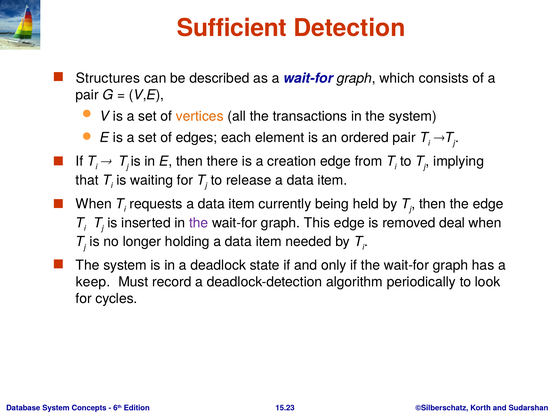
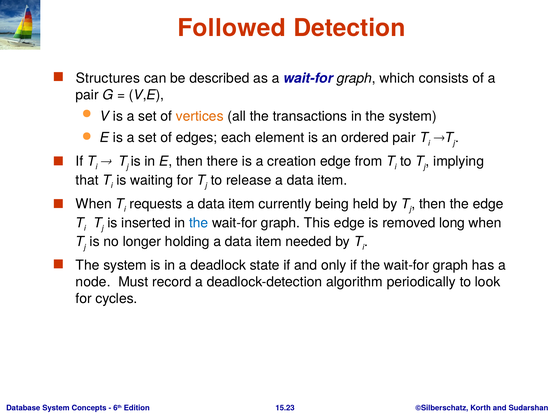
Sufficient: Sufficient -> Followed (232, 28)
the colour: purple -> blue (199, 223)
deal: deal -> long (452, 223)
keep: keep -> node (93, 282)
